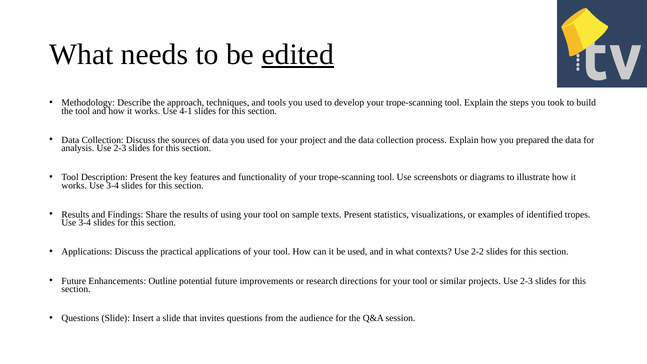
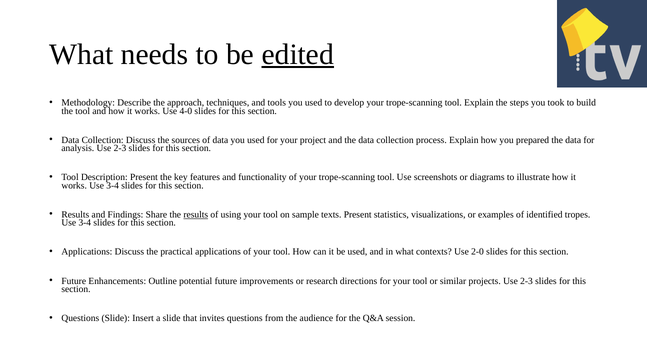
4-1: 4-1 -> 4-0 (186, 111)
results underline: none -> present (196, 215)
2-2: 2-2 -> 2-0 (478, 252)
